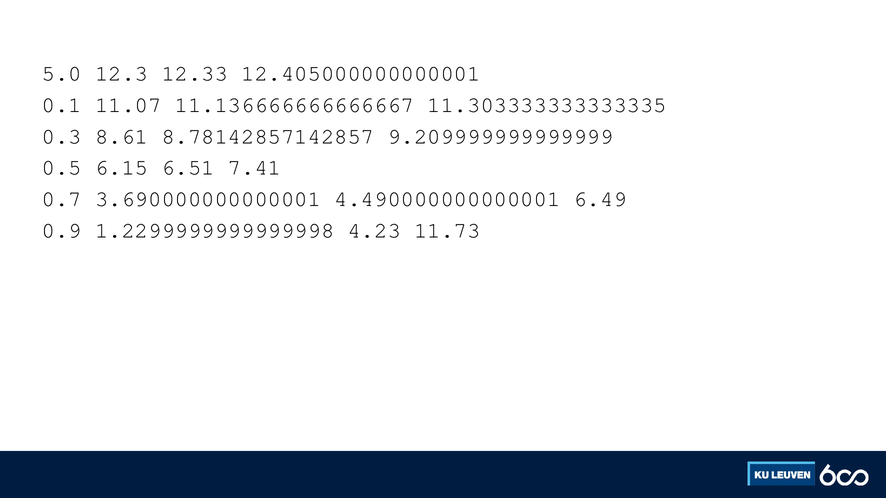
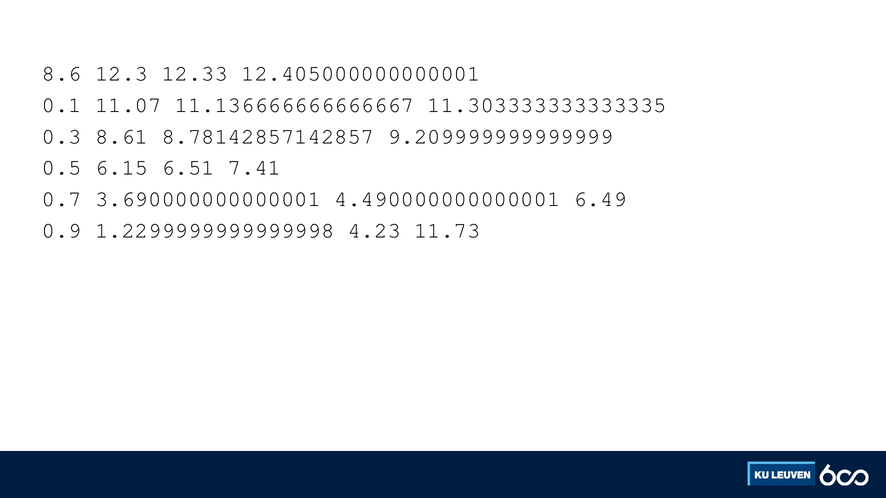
5.0: 5.0 -> 8.6 (62, 74)
